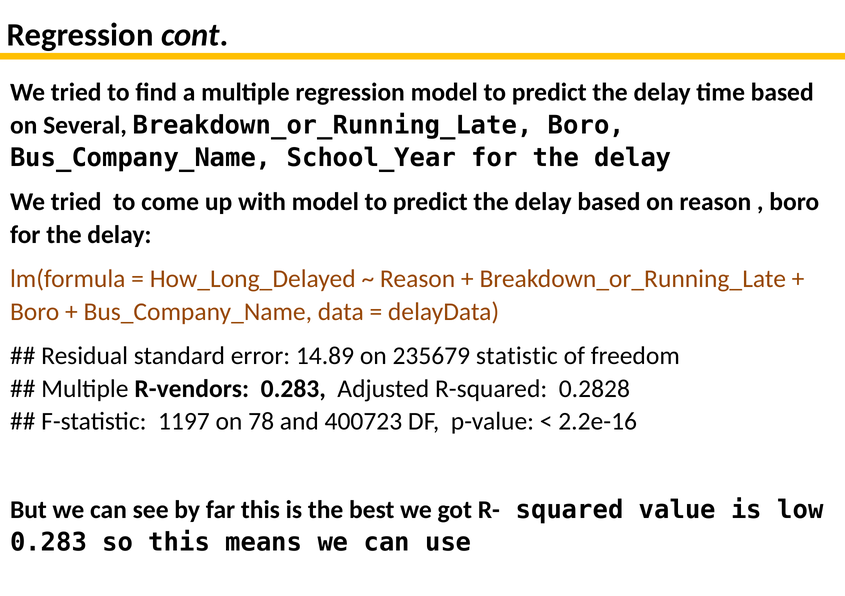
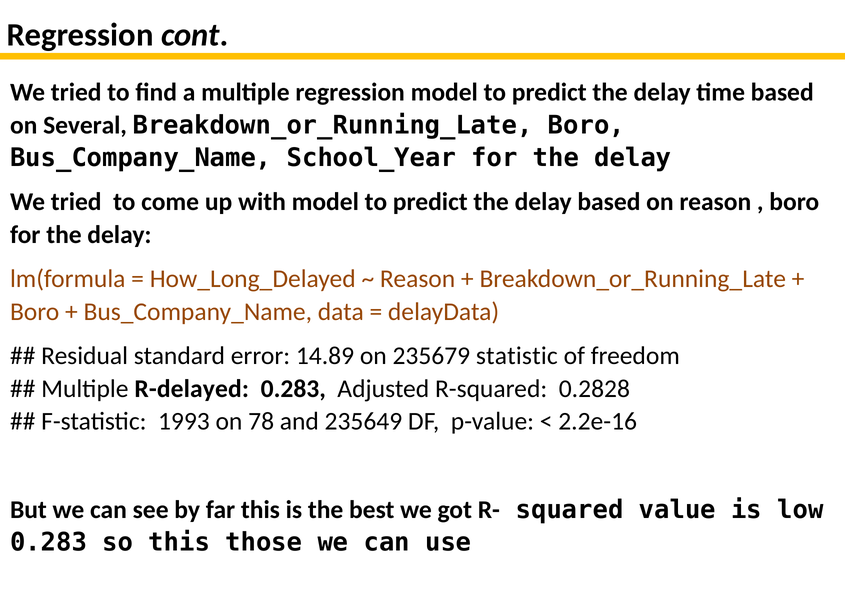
R-vendors: R-vendors -> R-delayed (192, 389)
1197: 1197 -> 1993 (184, 422)
400723: 400723 -> 235649 (363, 422)
means: means -> those (264, 543)
